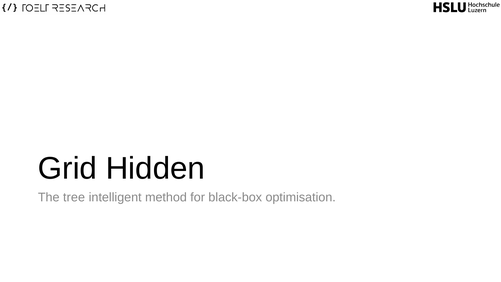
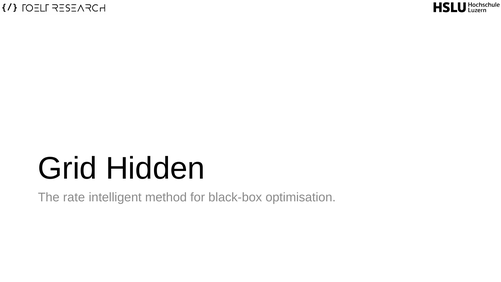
tree: tree -> rate (74, 197)
